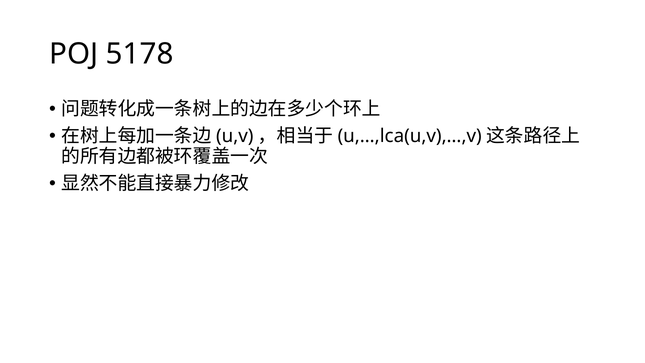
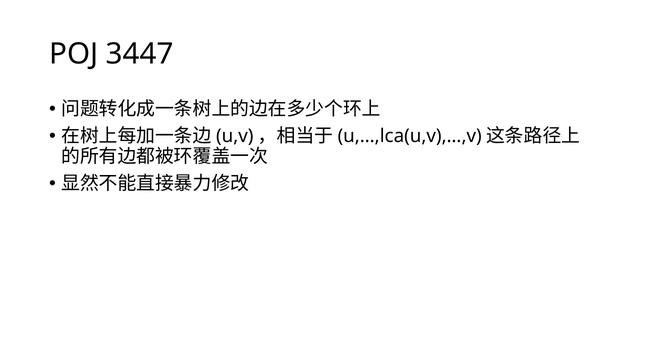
5178: 5178 -> 3447 (140, 54)
